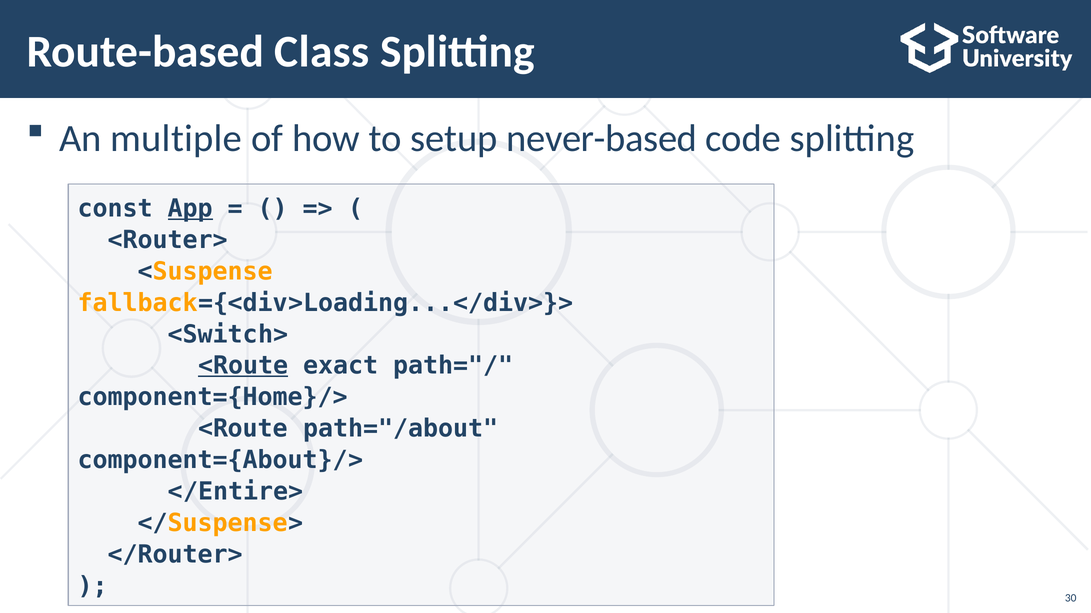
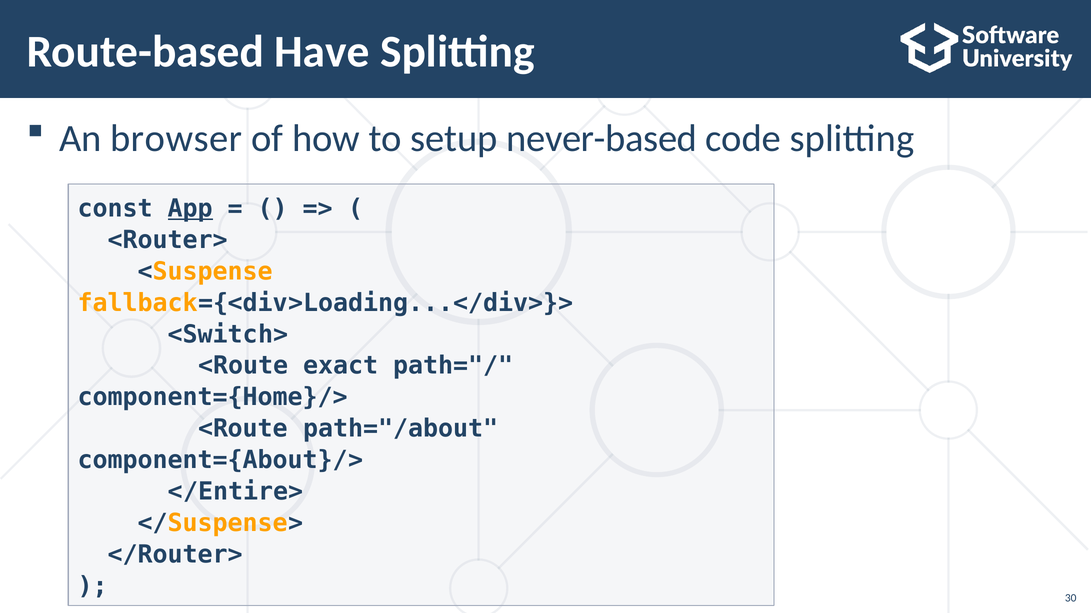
Class: Class -> Have (322, 52)
multiple: multiple -> browser (176, 138)
<Route underline: present -> none (243, 366)
